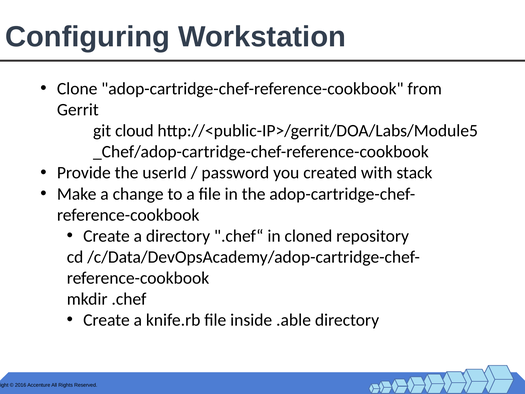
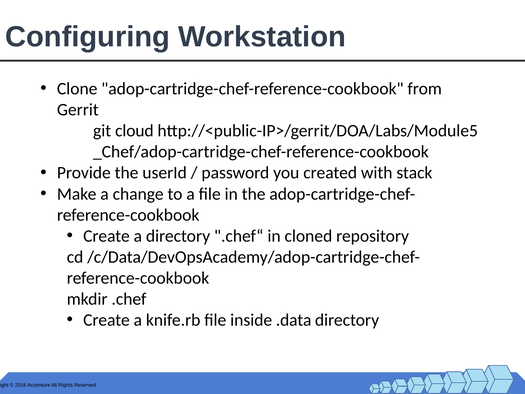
.able: .able -> .data (294, 320)
